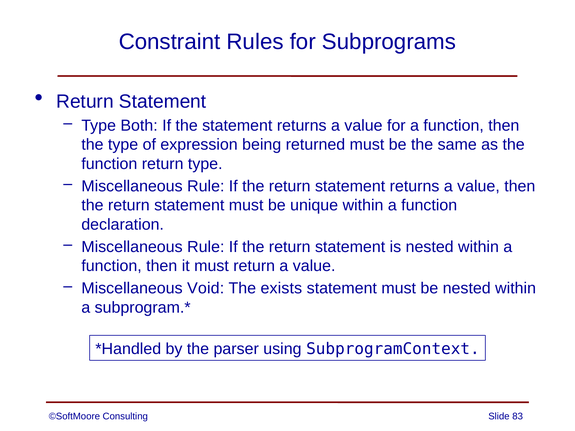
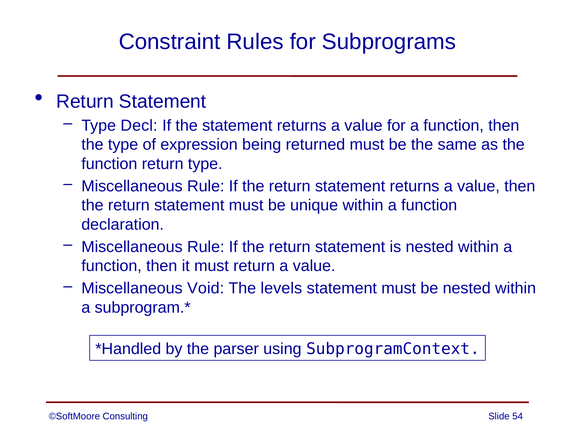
Both: Both -> Decl (139, 126)
exists: exists -> levels (281, 289)
83: 83 -> 54 (518, 417)
